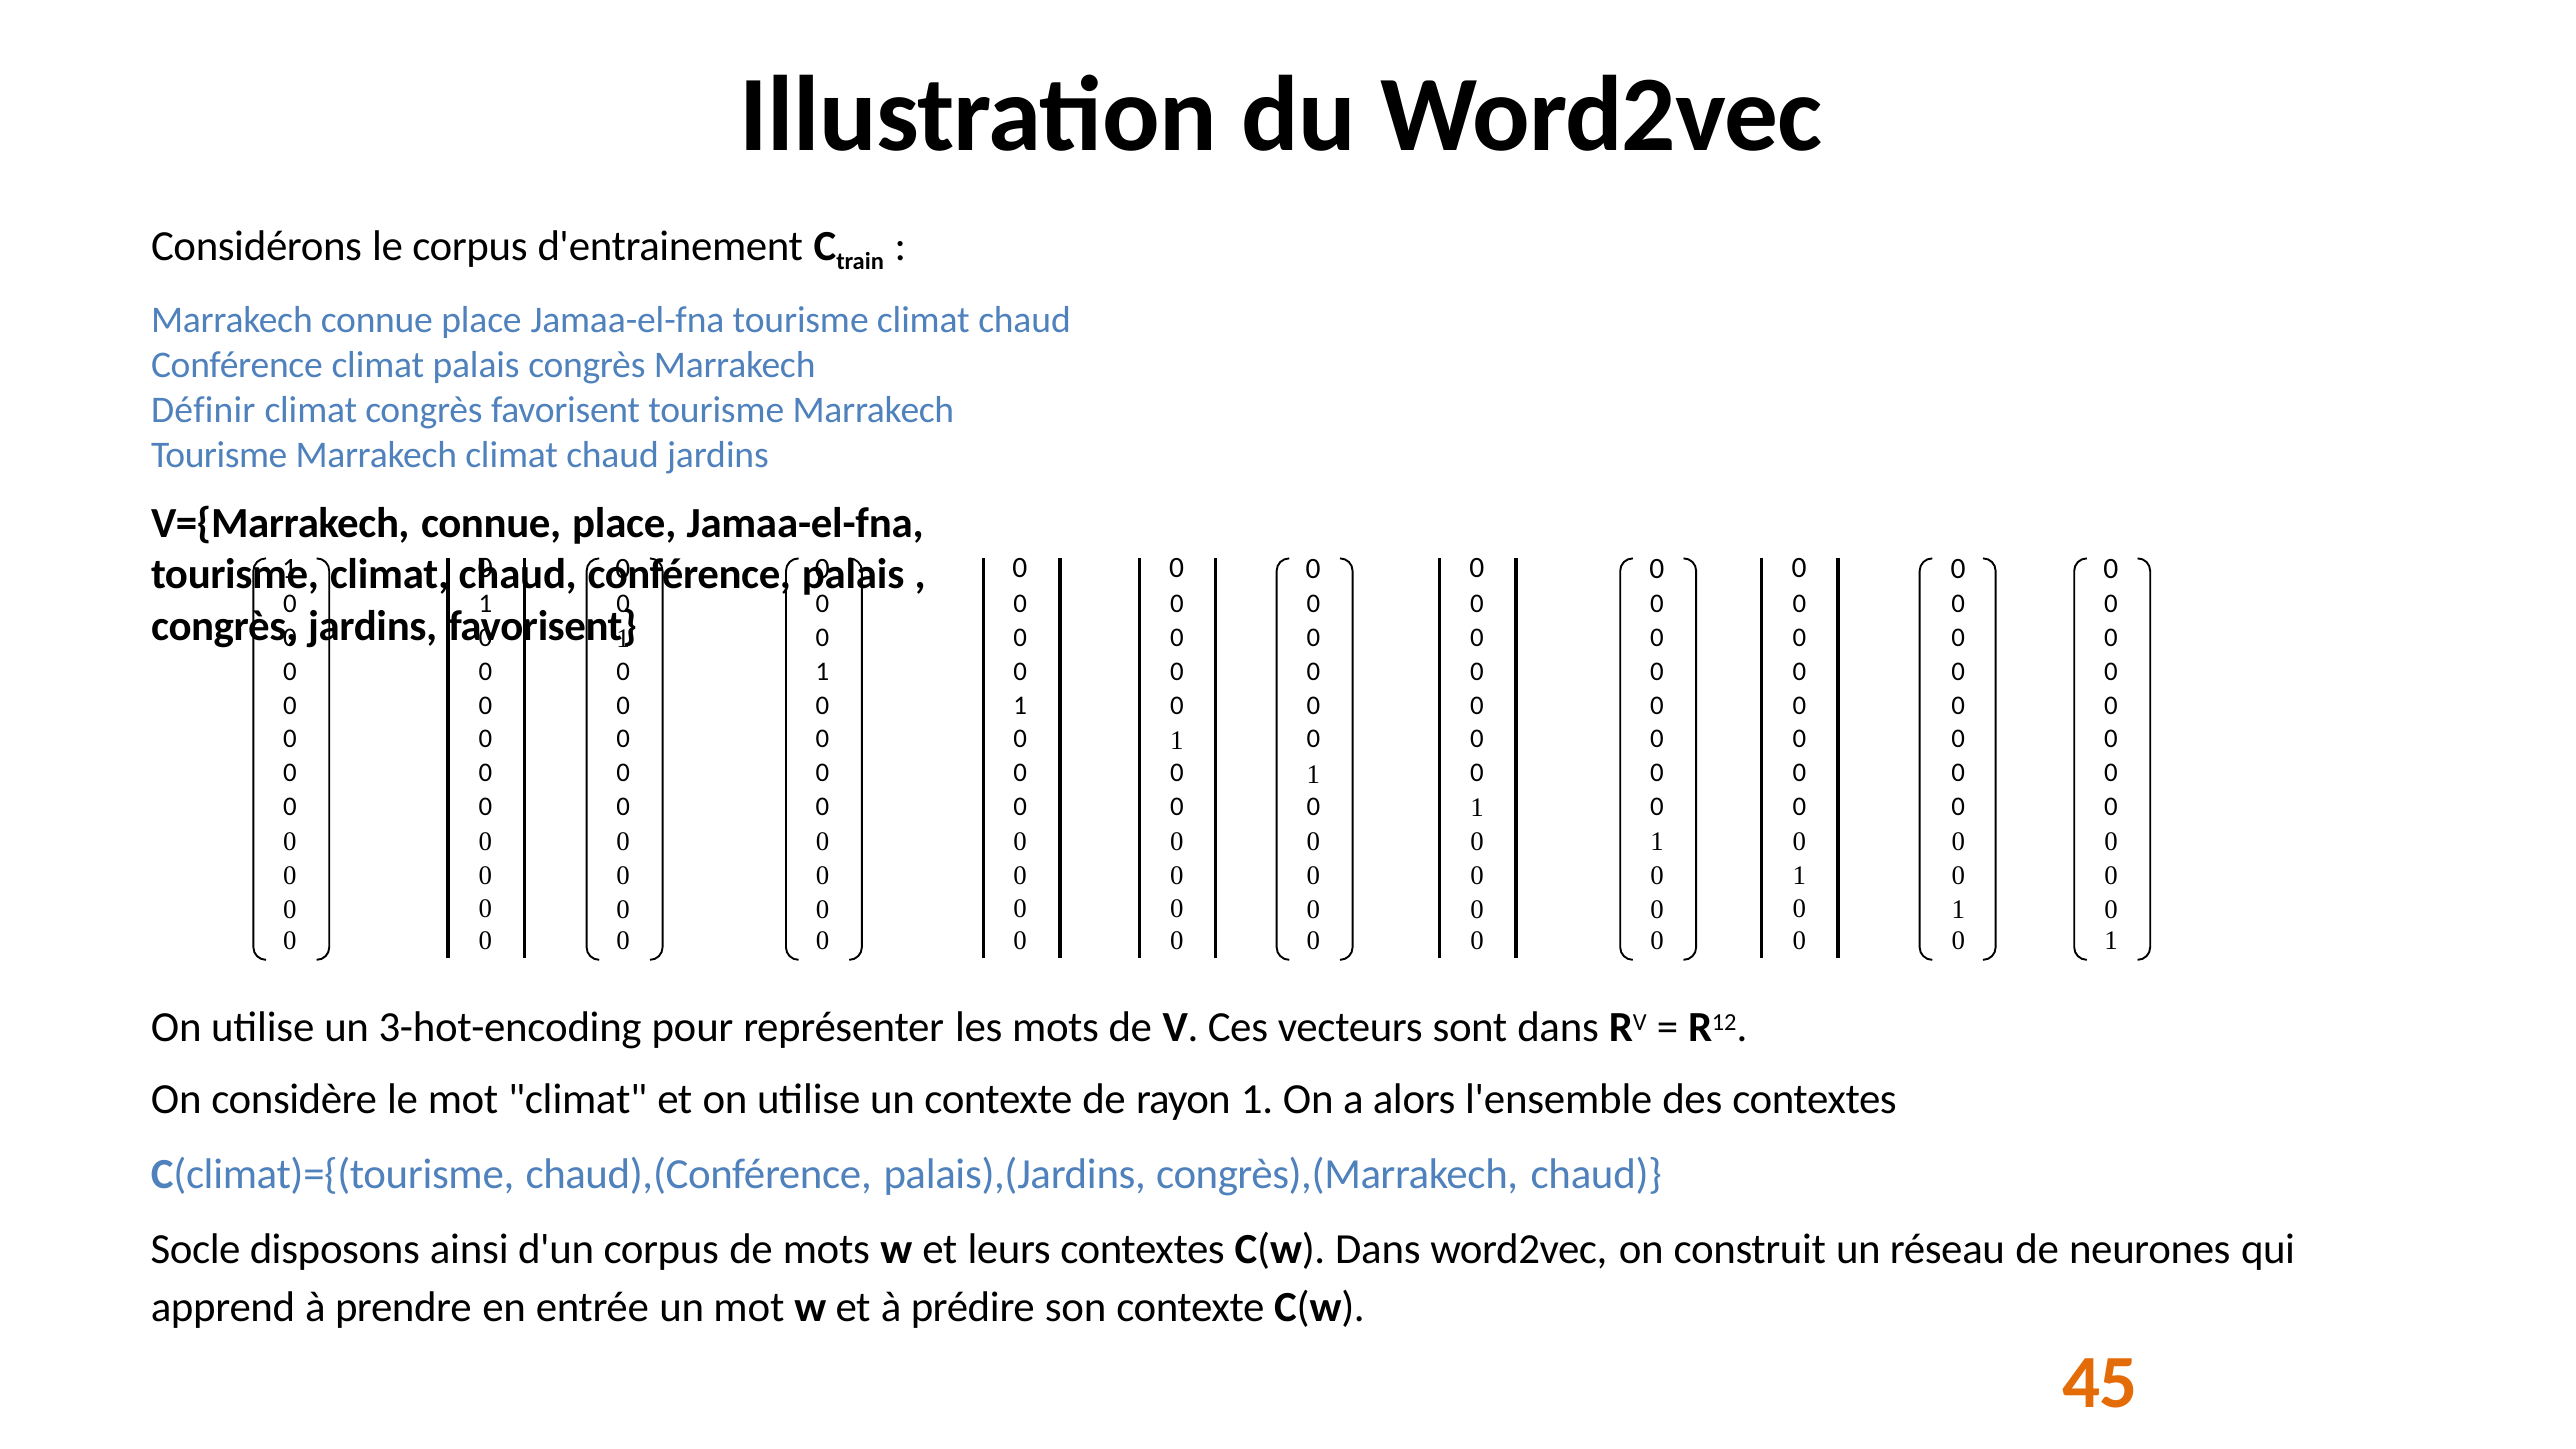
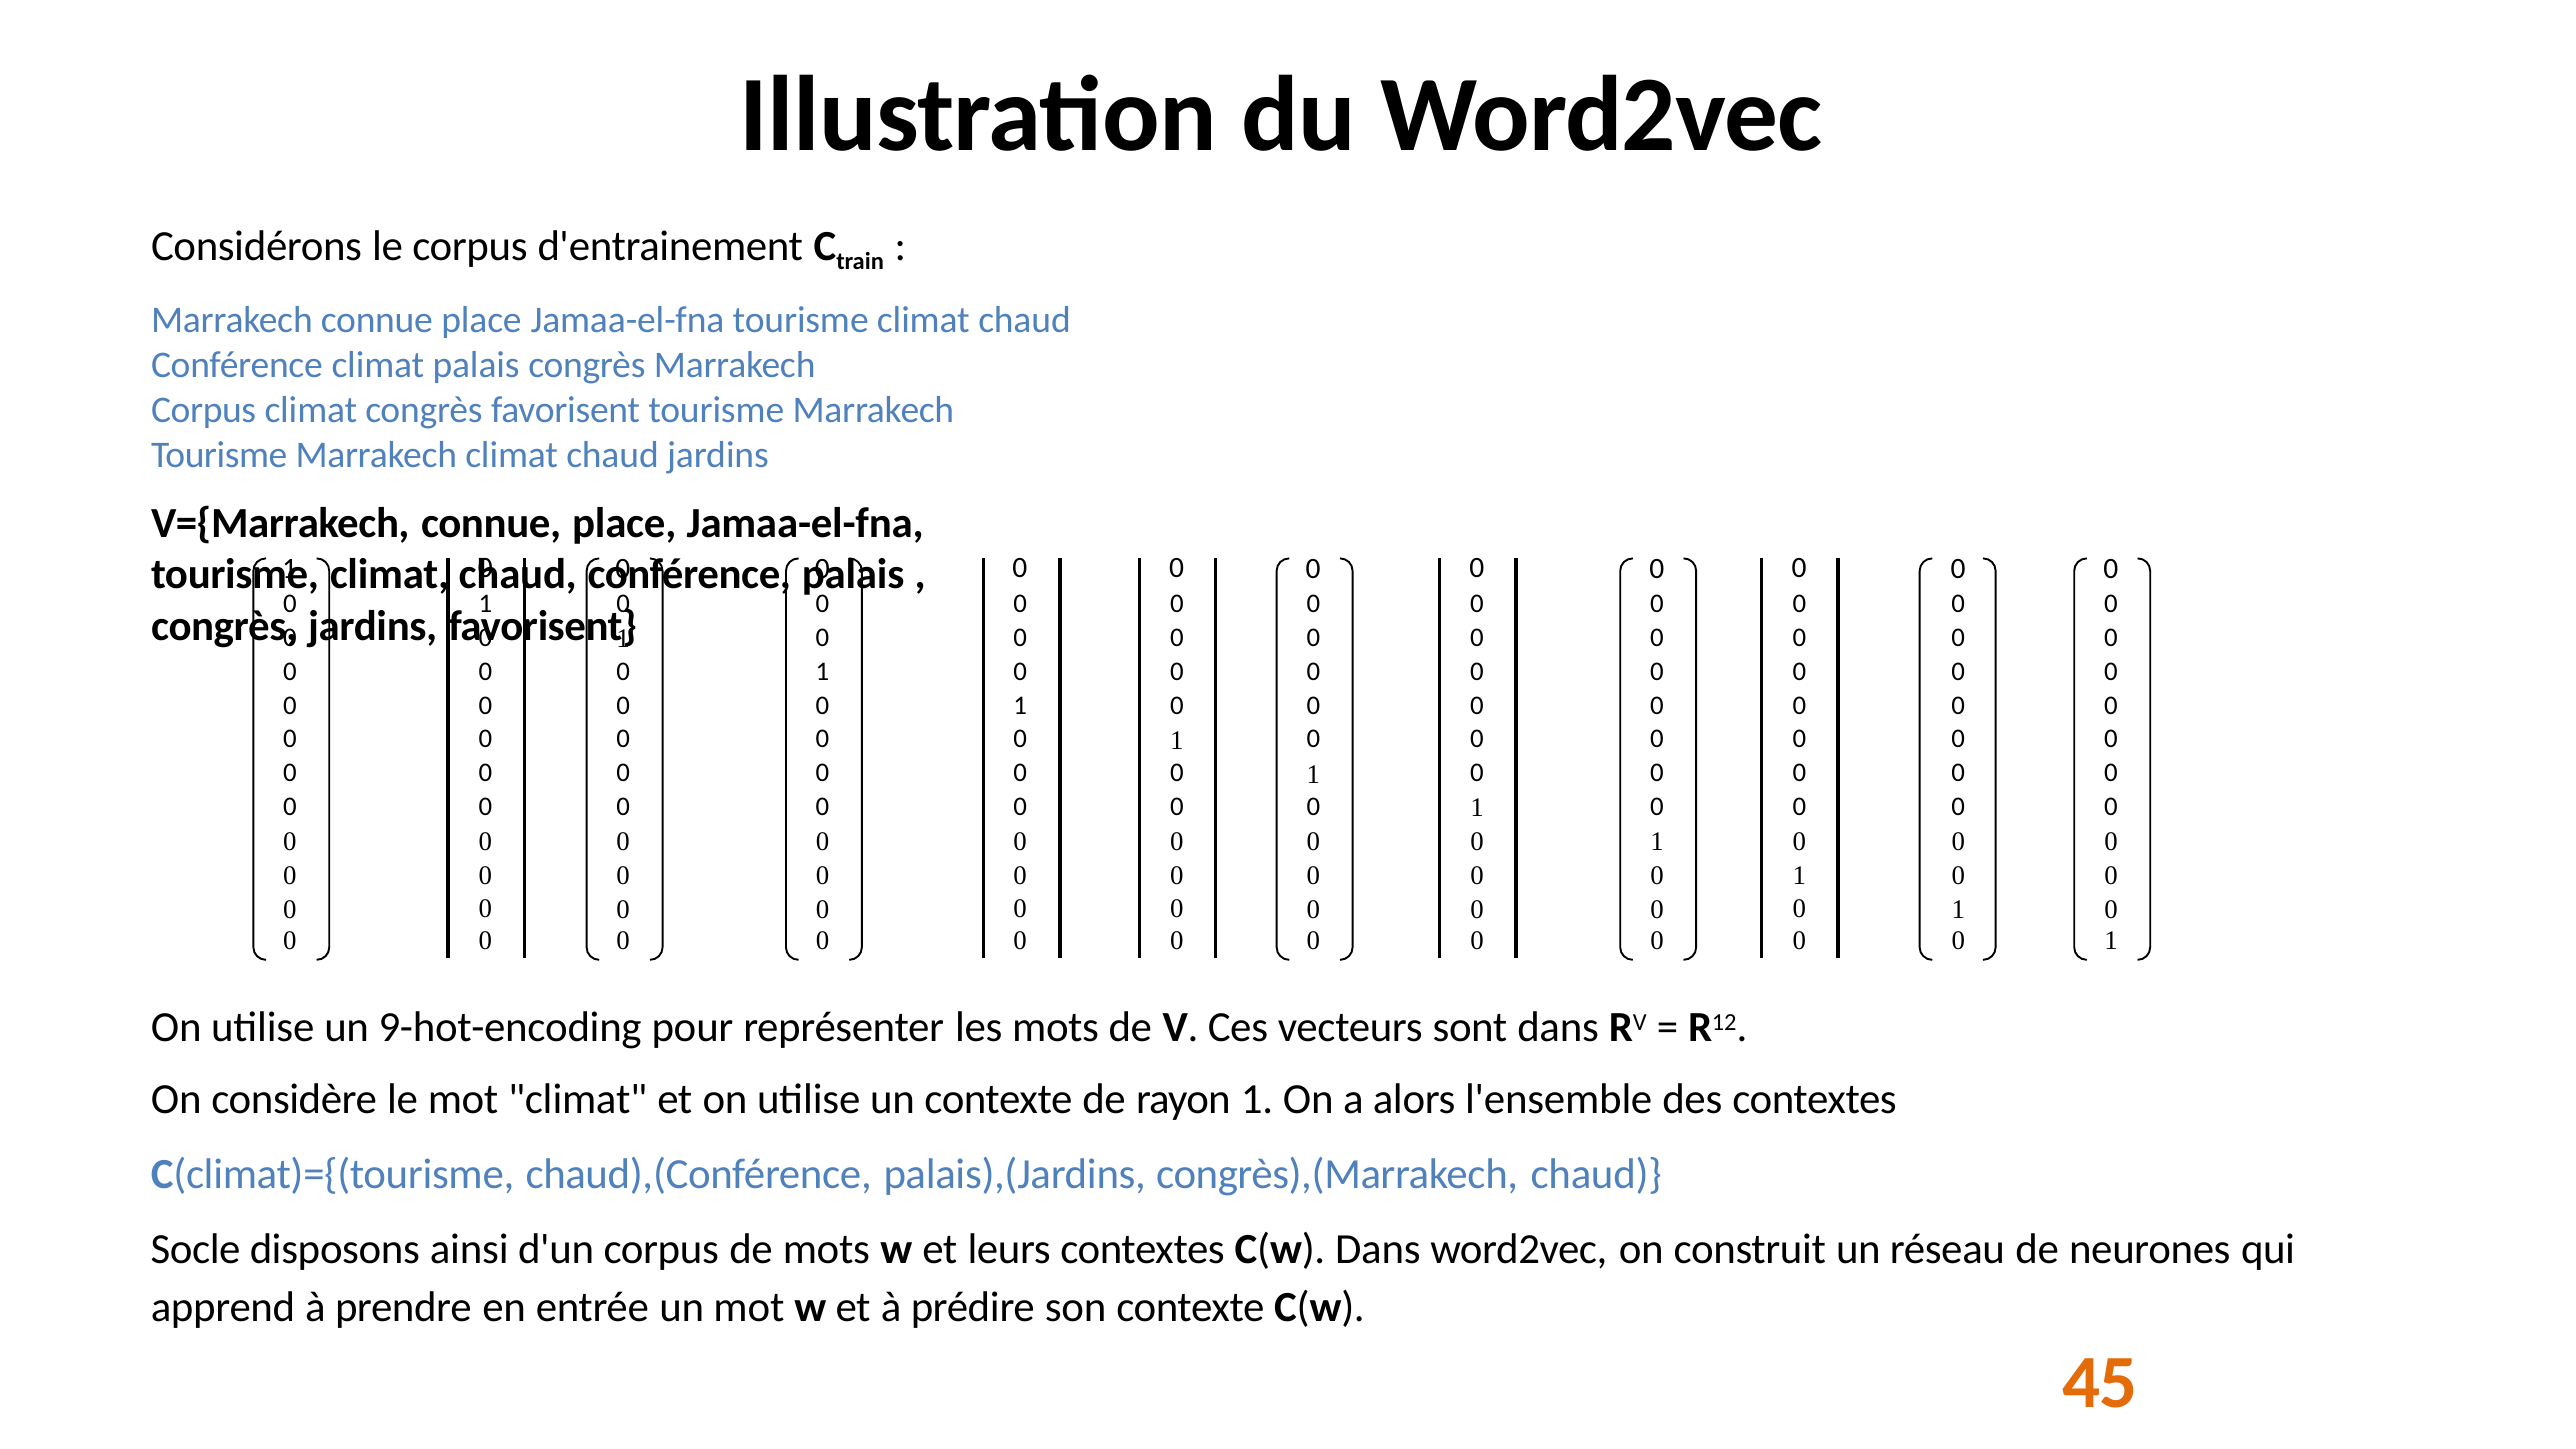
Définir: Définir -> Corpus (204, 410)
3-hot-encoding: 3-hot-encoding -> 9-hot-encoding (510, 1028)
